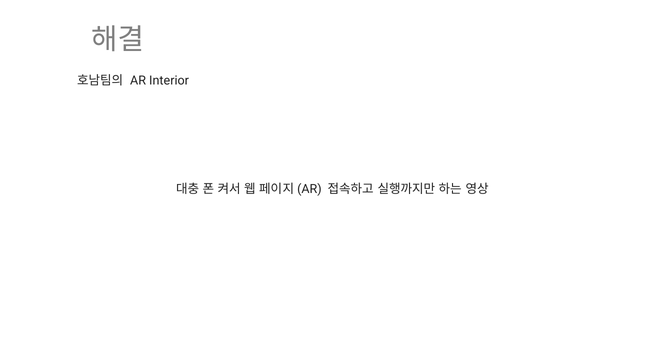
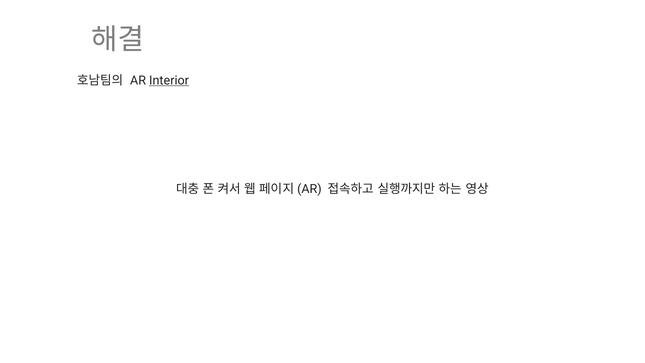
Interior underline: none -> present (169, 80)
